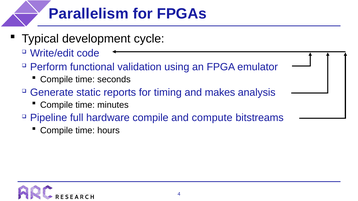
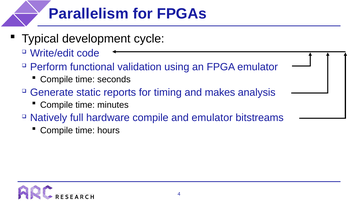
Pipeline: Pipeline -> Natively (49, 118)
and compute: compute -> emulator (212, 118)
